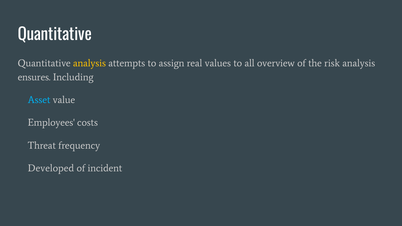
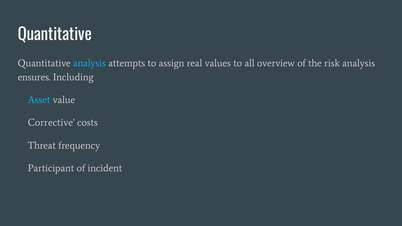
analysis colour: yellow -> light blue (89, 63)
Employees: Employees -> Corrective (51, 123)
Developed: Developed -> Participant (51, 168)
